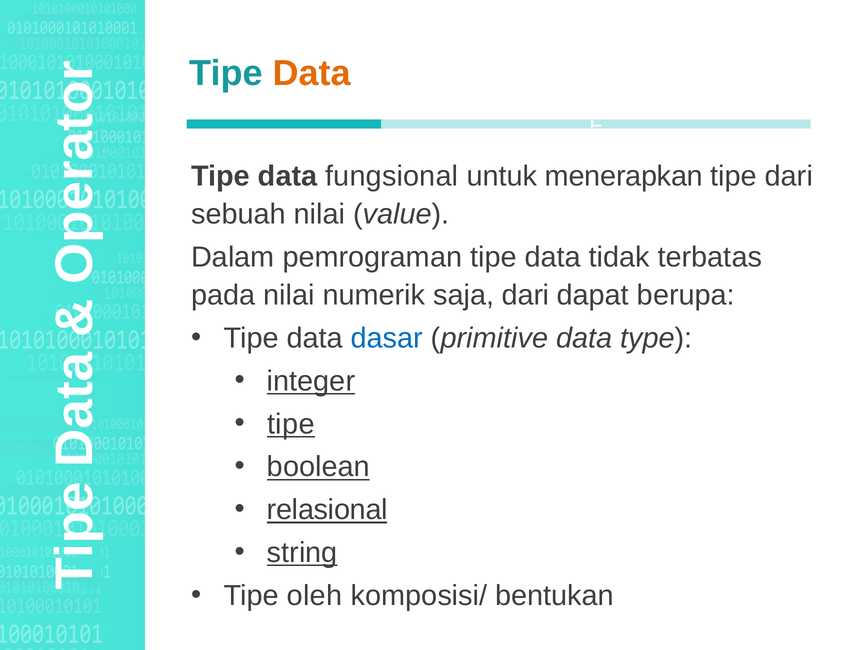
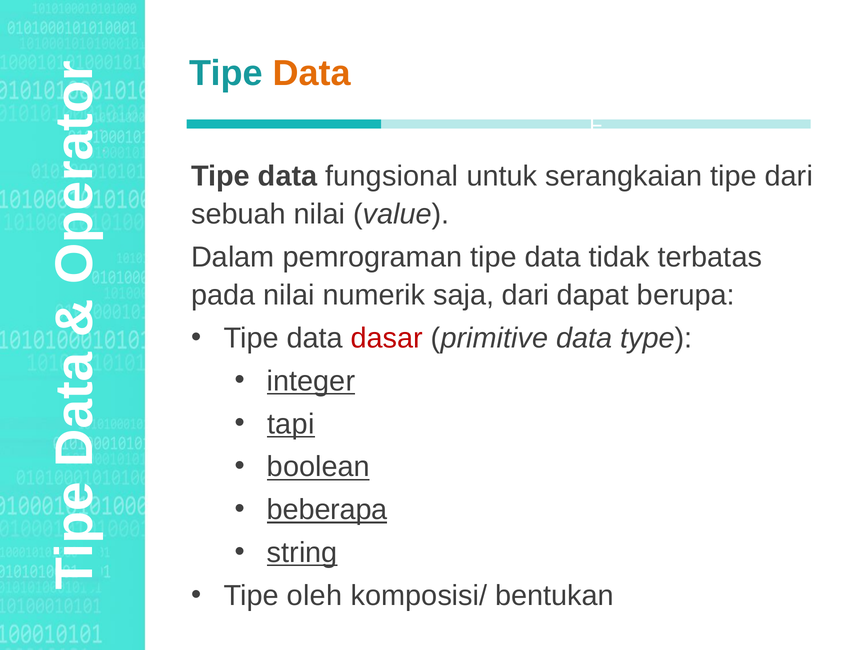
menerapkan: menerapkan -> serangkaian (624, 176)
dasar colour: blue -> red (387, 338)
tipe: tipe -> tapi (291, 424)
relasional: relasional -> beberapa (327, 509)
